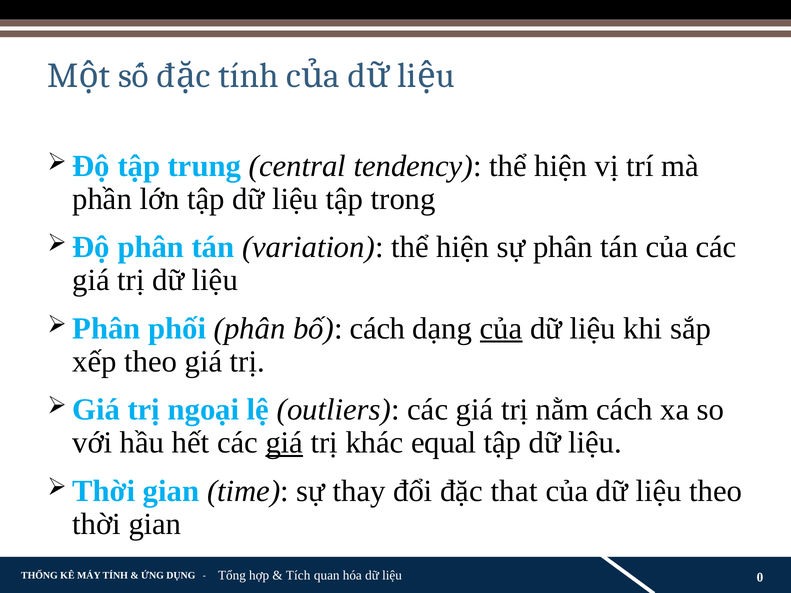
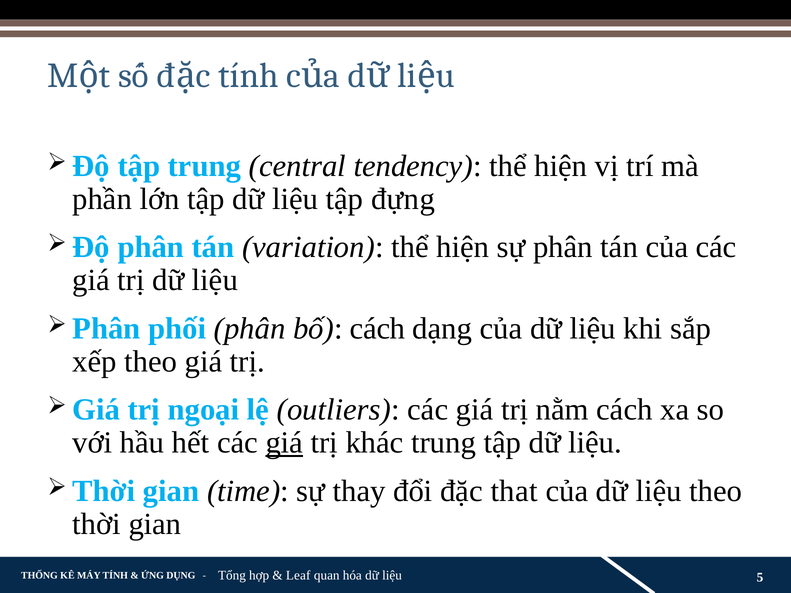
trong: trong -> đựng (403, 199)
của underline: present -> none (501, 329)
khác equal: equal -> trung (444, 443)
Tích: Tích -> Leaf (298, 576)
0: 0 -> 5 (760, 578)
